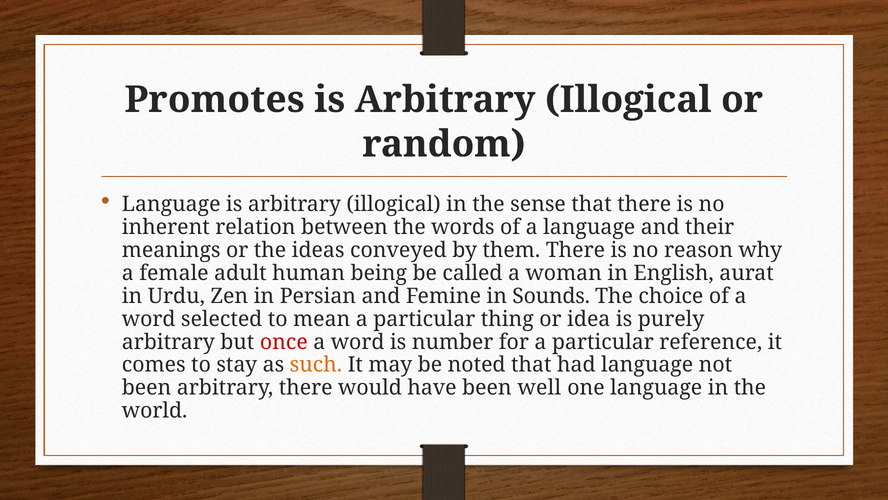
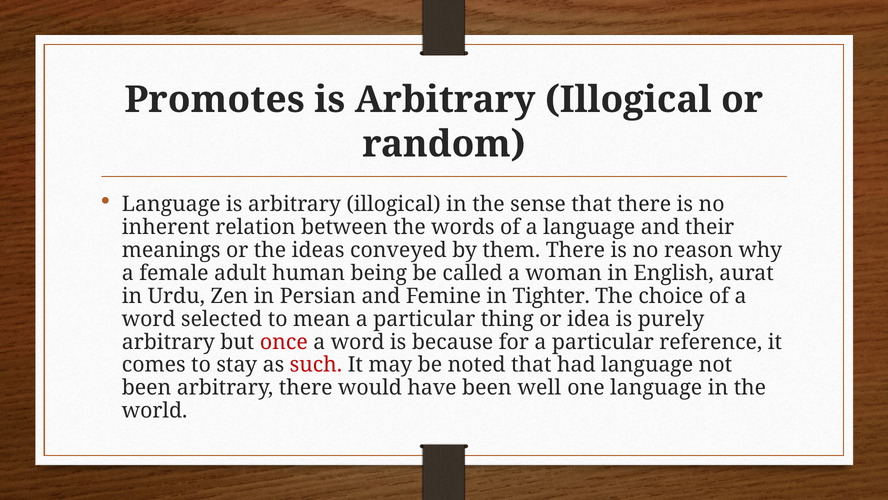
Sounds: Sounds -> Tighter (551, 296)
number: number -> because (453, 342)
such colour: orange -> red (316, 365)
